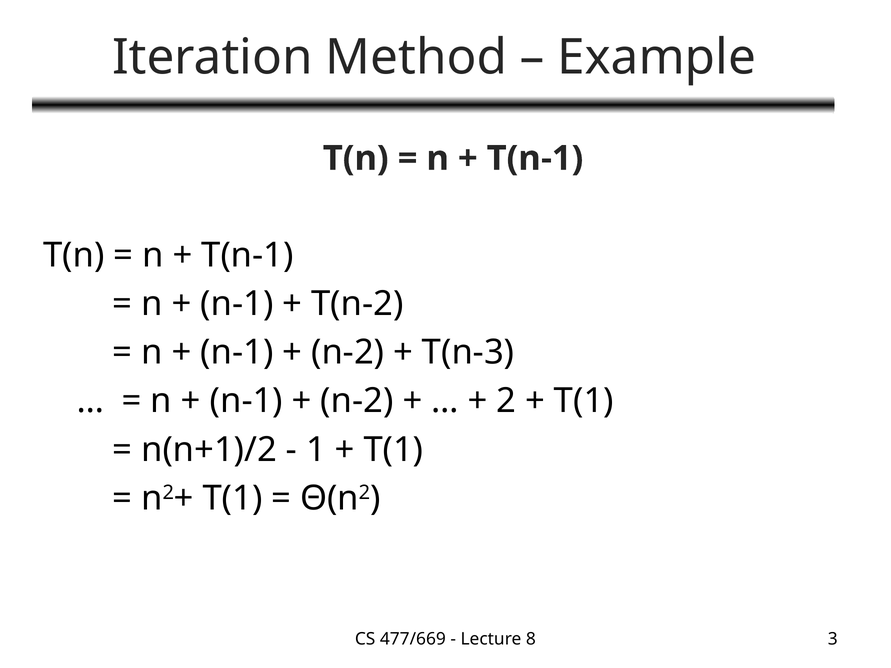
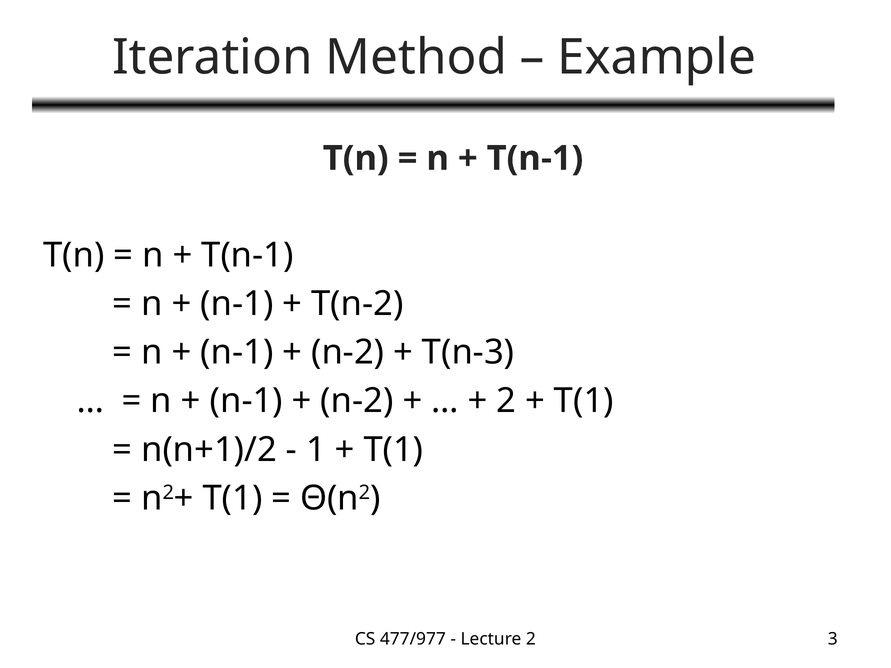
477/669: 477/669 -> 477/977 (413, 639)
Lecture 8: 8 -> 2 (531, 639)
